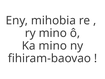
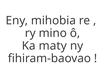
Ka mino: mino -> maty (53, 46)
